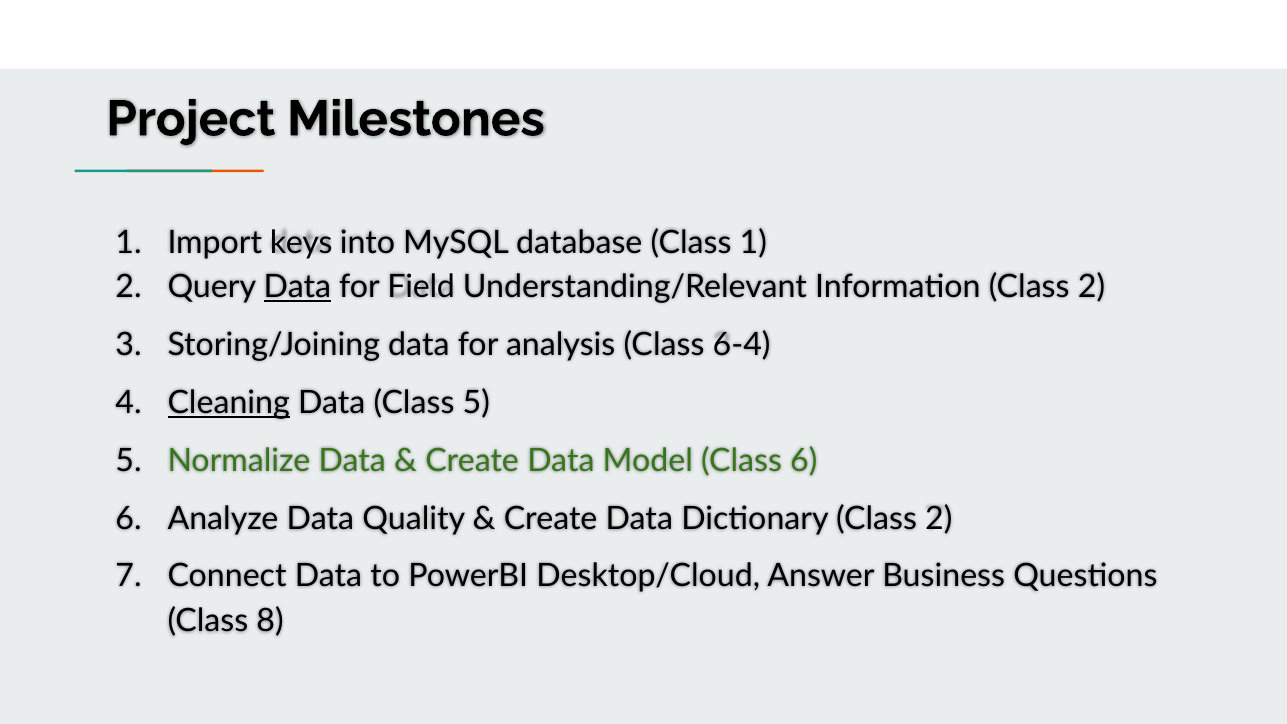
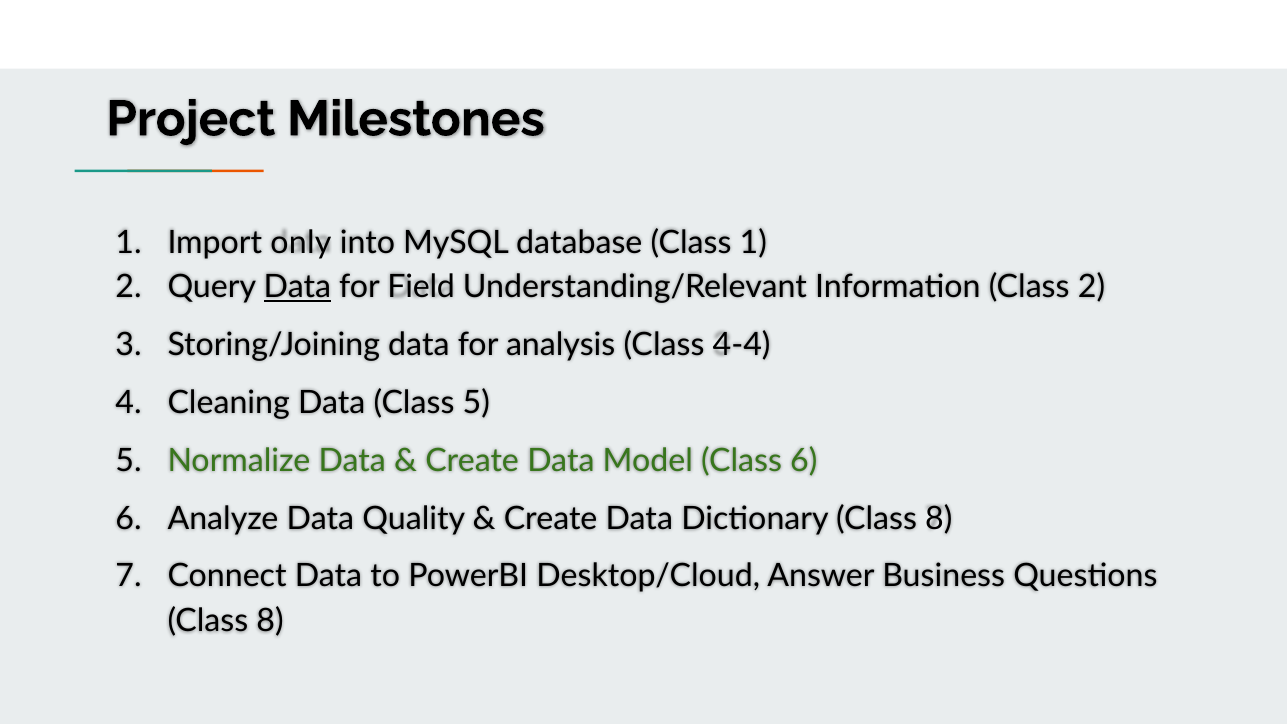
keys: keys -> only (301, 243)
6-4: 6-4 -> 4-4 (742, 345)
Cleaning underline: present -> none (229, 403)
Dictionary Class 2: 2 -> 8 (939, 518)
